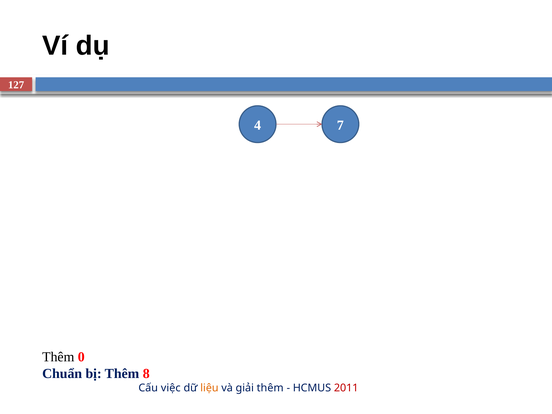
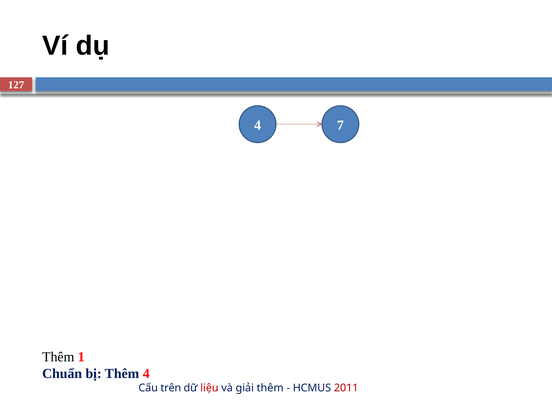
0: 0 -> 1 (81, 357)
Thêm 8: 8 -> 4 (146, 374)
việc: việc -> trên (171, 388)
liệu colour: orange -> red (209, 388)
